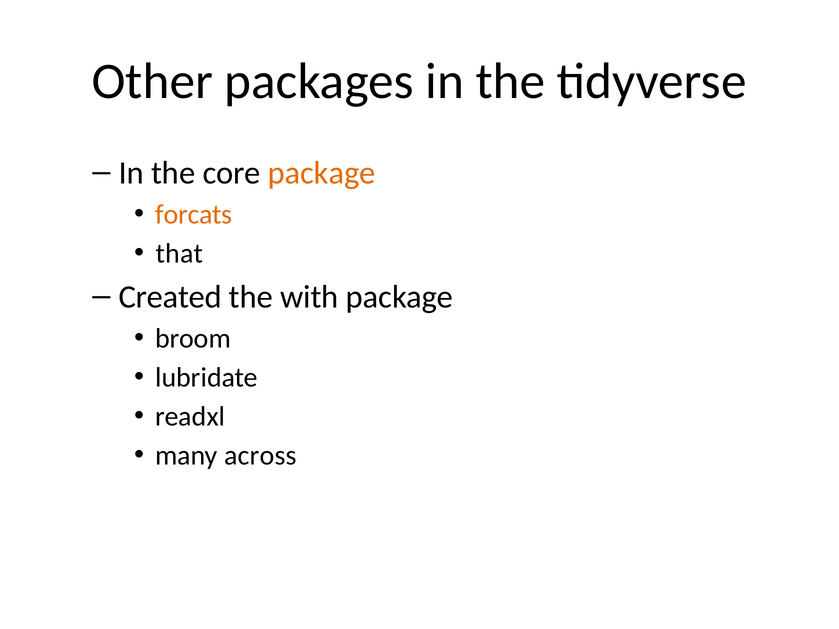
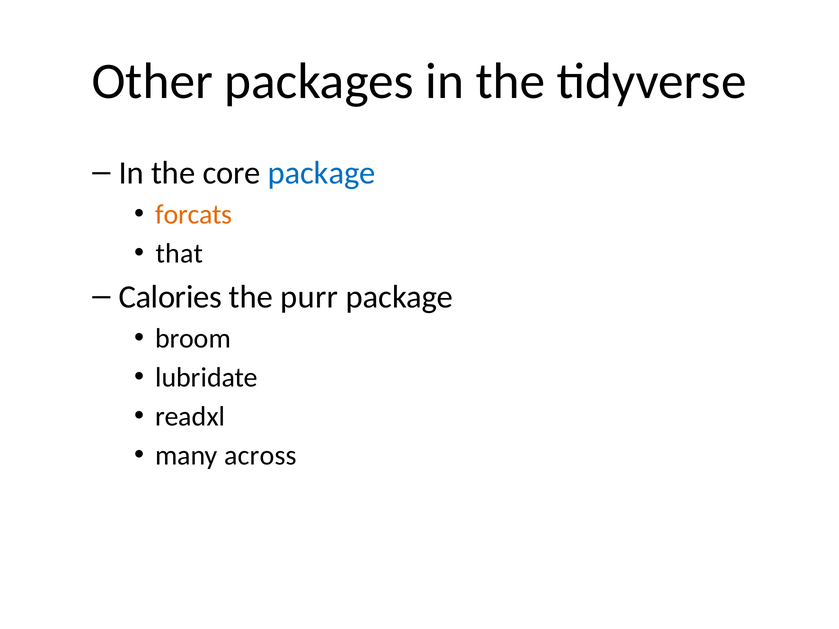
package colour: orange -> blue (322, 173)
Created: Created -> Calories (170, 297)
with: with -> purr (309, 297)
